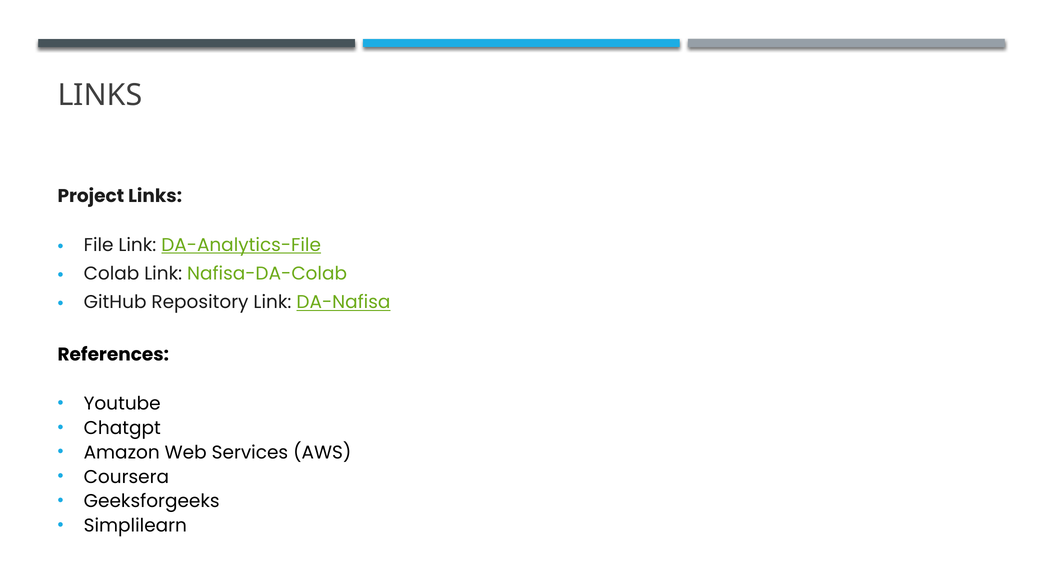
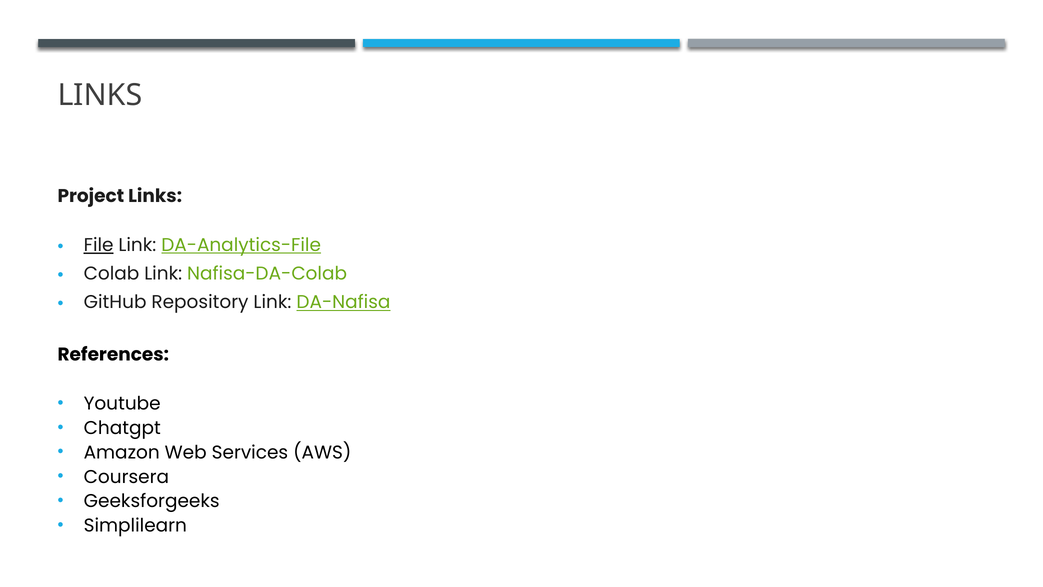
File underline: none -> present (99, 245)
